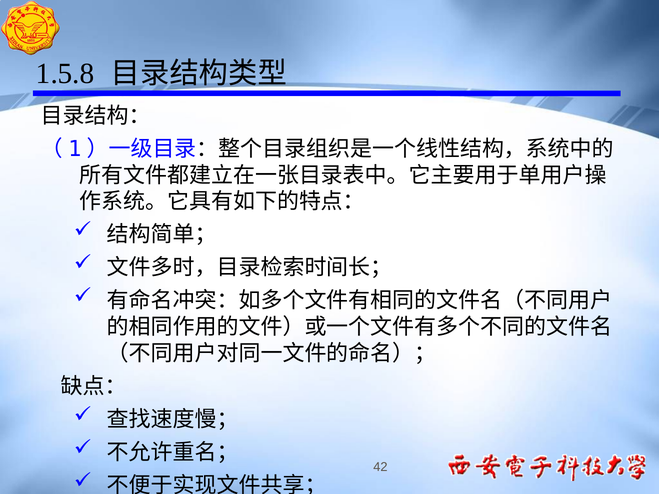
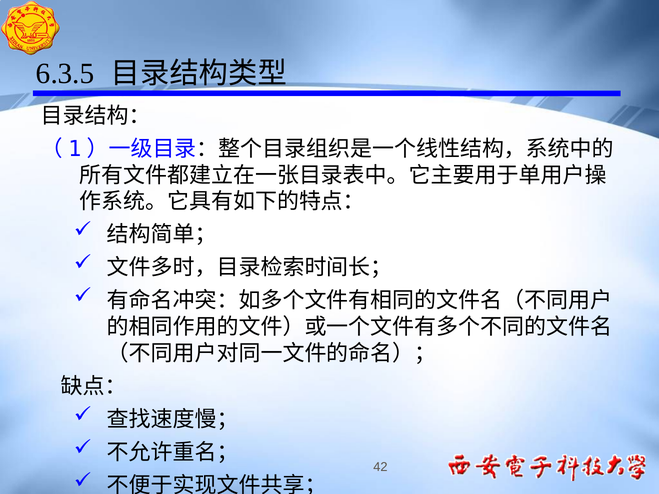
1.5.8: 1.5.8 -> 6.3.5 (65, 74)
